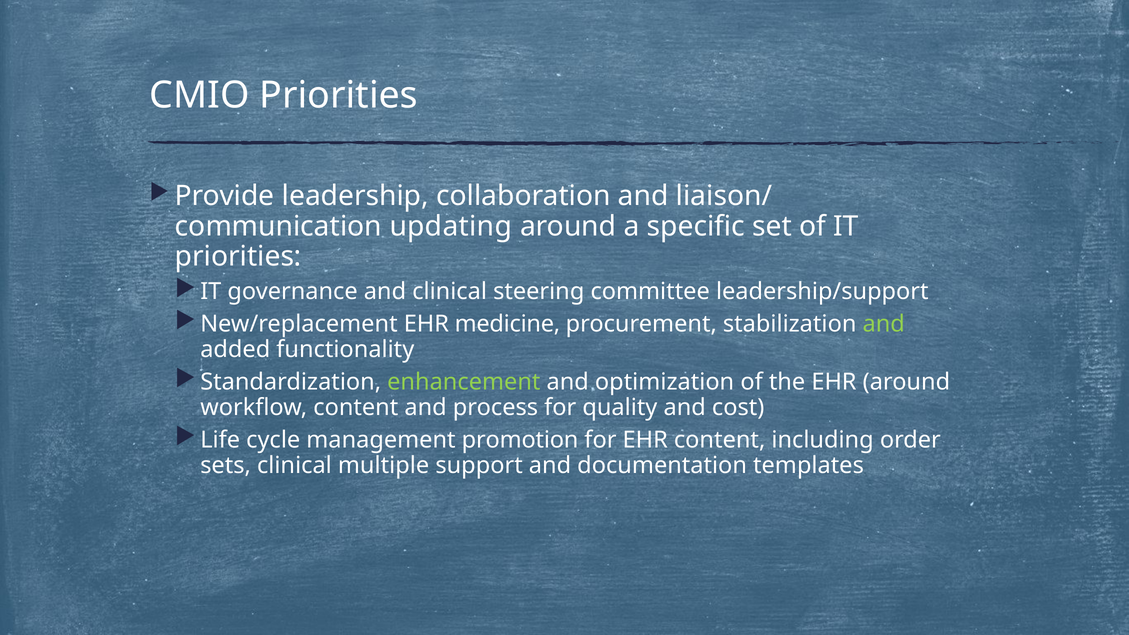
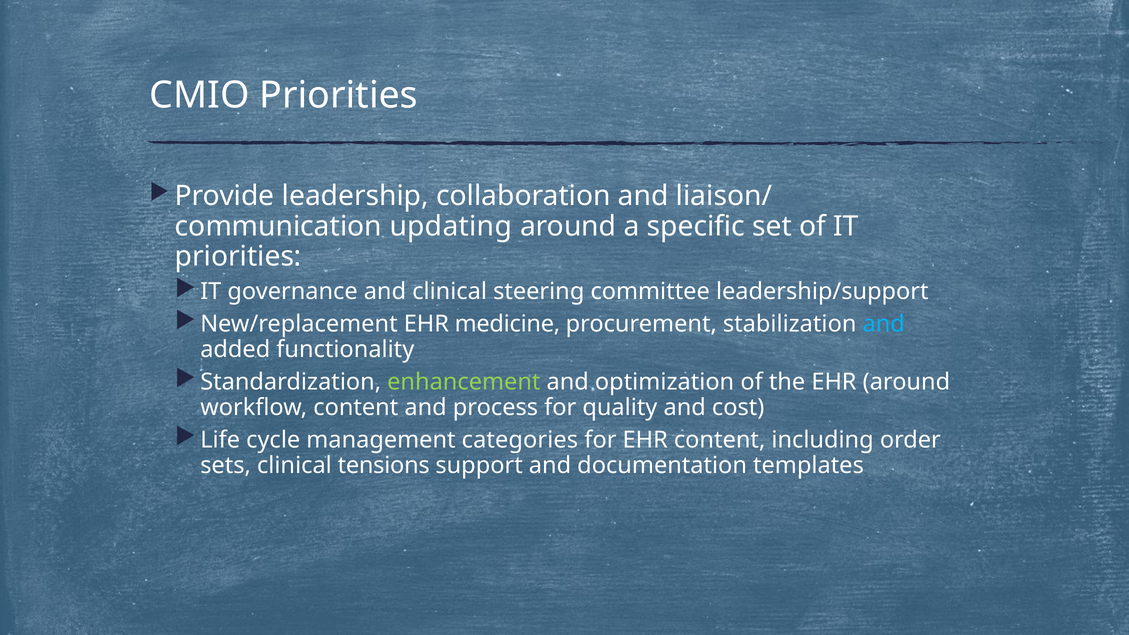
and colour: light green -> light blue (884, 324)
promotion: promotion -> categories (520, 440)
multiple: multiple -> tensions (384, 465)
